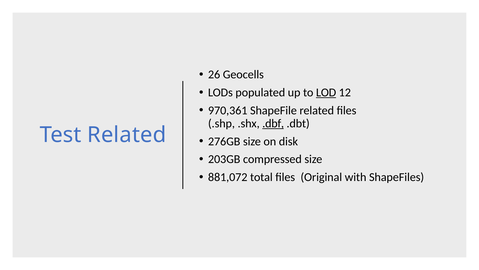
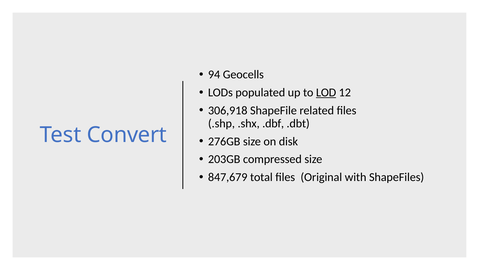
26: 26 -> 94 (214, 74)
970,361: 970,361 -> 306,918 (228, 110)
.dbf underline: present -> none (273, 123)
Test Related: Related -> Convert (127, 135)
881,072: 881,072 -> 847,679 (228, 177)
